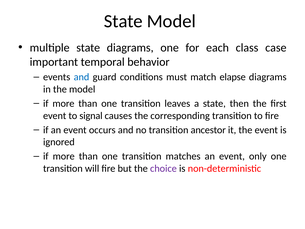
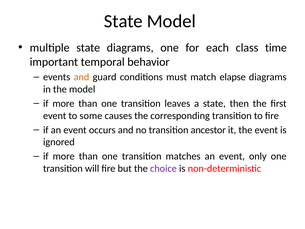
case: case -> time (276, 48)
and colour: blue -> orange (81, 77)
signal: signal -> some (91, 116)
